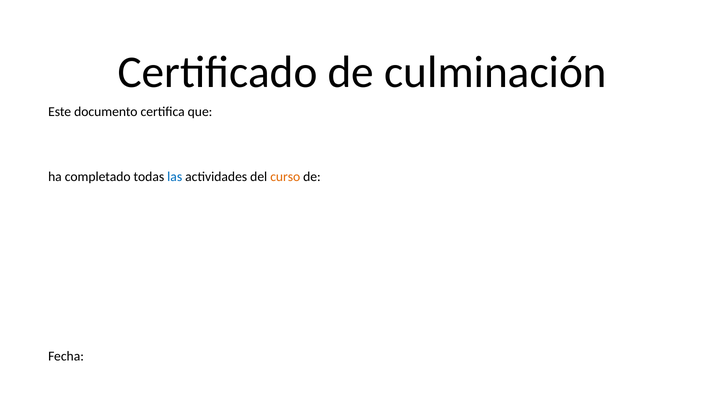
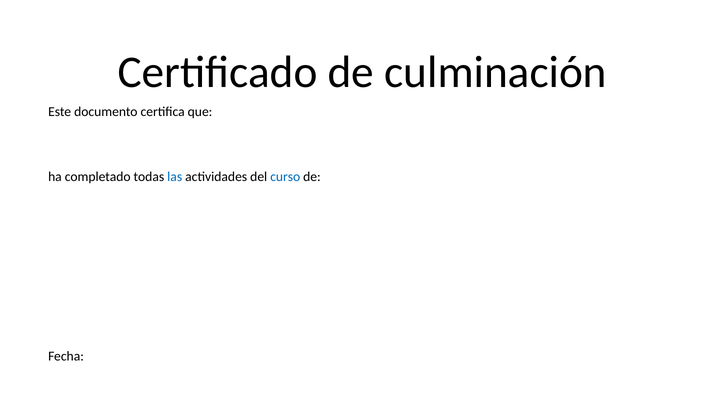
curso colour: orange -> blue (285, 177)
